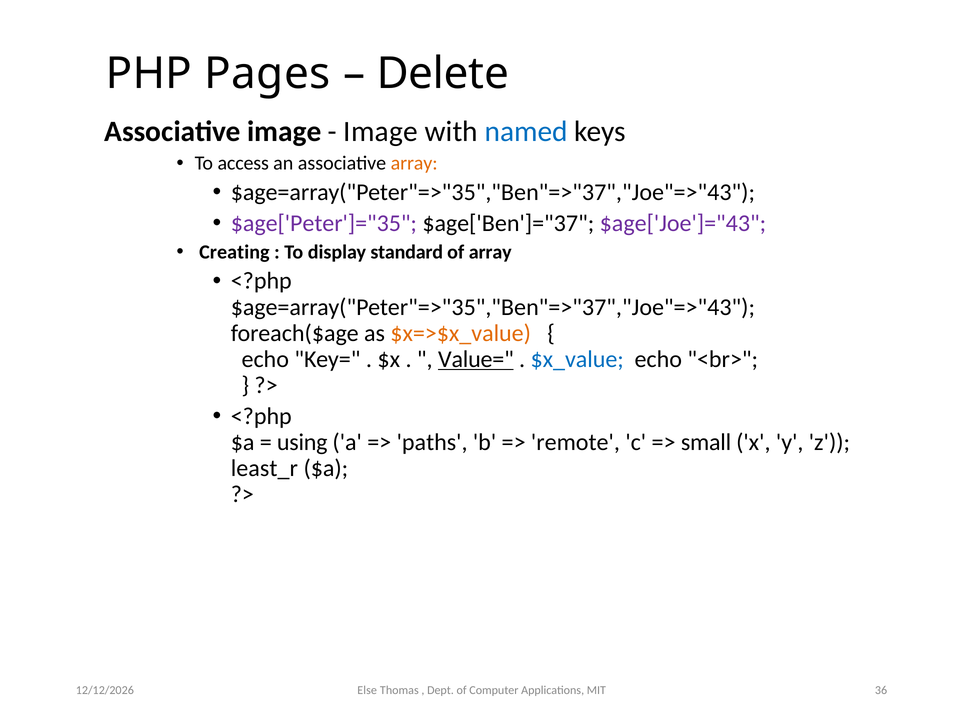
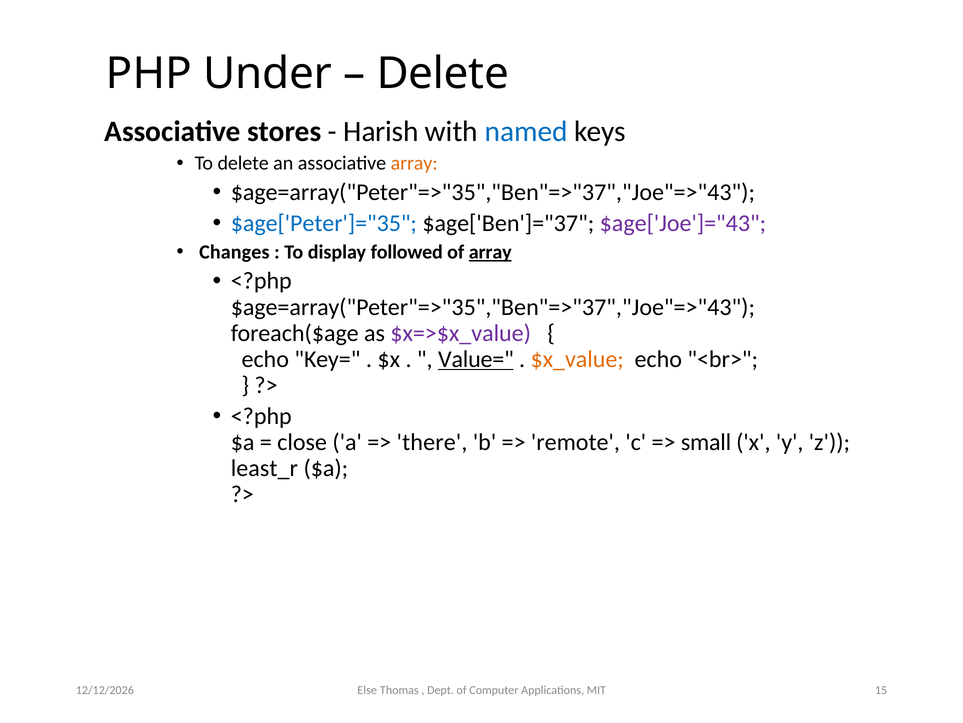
Pages: Pages -> Under (268, 73)
Associative image: image -> stores (284, 131)
Image: Image -> Harish (381, 131)
To access: access -> delete (243, 163)
$age['Peter']="35 colour: purple -> blue (324, 223)
Creating: Creating -> Changes (234, 252)
standard: standard -> followed (407, 252)
array underline: none -> present (490, 252)
$x=>$x_value colour: orange -> purple (461, 333)
$x_value colour: blue -> orange (577, 359)
using: using -> close (302, 442)
paths: paths -> there (432, 442)
36: 36 -> 15 (881, 689)
